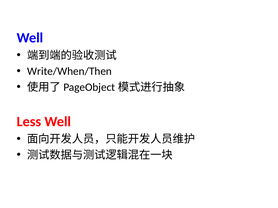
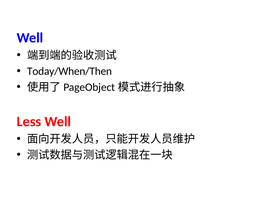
Write/When/Then: Write/When/Then -> Today/When/Then (70, 71)
